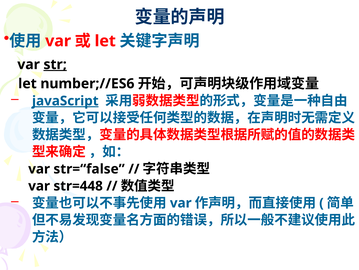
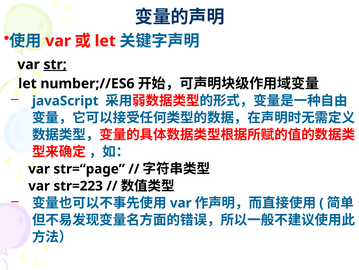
javaScript underline: present -> none (65, 101)
str=“false: str=“false -> str=“page (89, 169)
str=448: str=448 -> str=223 (78, 186)
